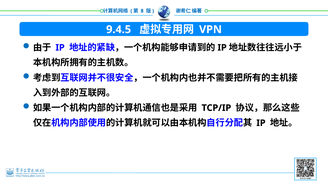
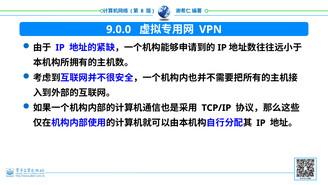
9.4.5: 9.4.5 -> 9.0.0 (119, 29)
